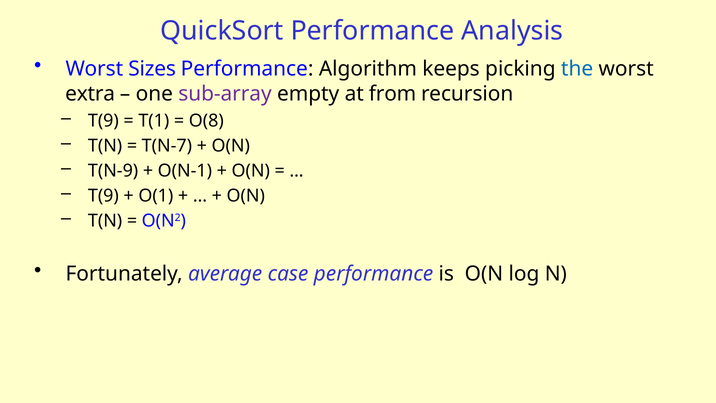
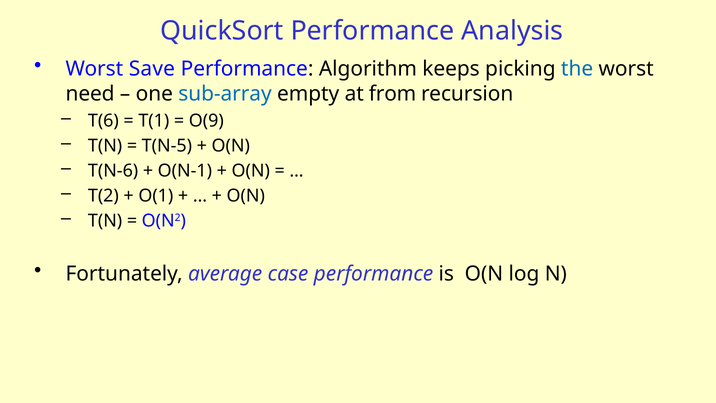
Sizes: Sizes -> Save (152, 69)
extra: extra -> need (90, 94)
sub-array colour: purple -> blue (225, 94)
T(9: T(9 -> T(6 (103, 121)
O(8: O(8 -> O(9 (206, 121)
T(N-7: T(N-7 -> T(N-5 (167, 146)
T(N-9: T(N-9 -> T(N-6 (113, 171)
T(9: T(9 -> T(2 (103, 196)
